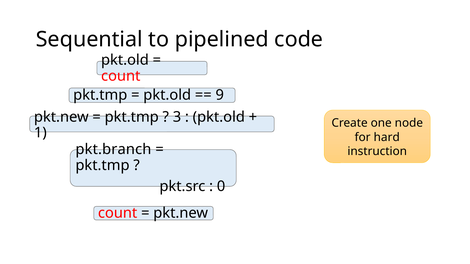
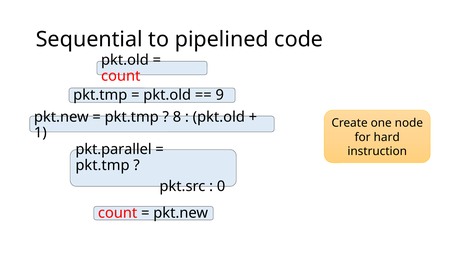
3: 3 -> 8 (177, 117)
pkt.branch: pkt.branch -> pkt.parallel (114, 150)
